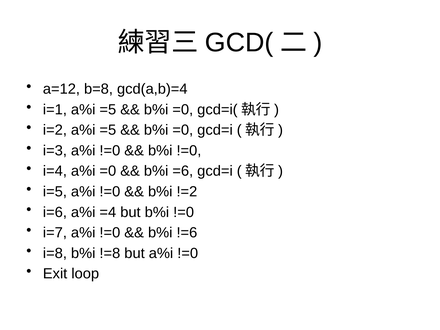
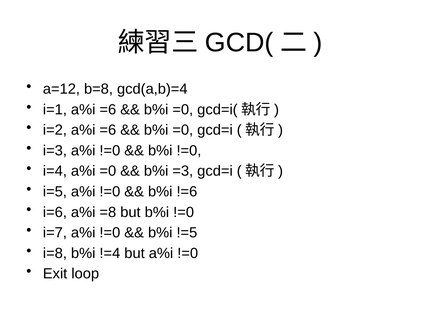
i=1 a%i =5: =5 -> =6 (108, 110)
i=2 a%i =5: =5 -> =6 (108, 130)
=6: =6 -> =3 (183, 171)
!=2: !=2 -> !=6 (187, 192)
=4: =4 -> =8 (108, 212)
!=6: !=6 -> !=5 (187, 233)
!=8: !=8 -> !=4 (110, 253)
